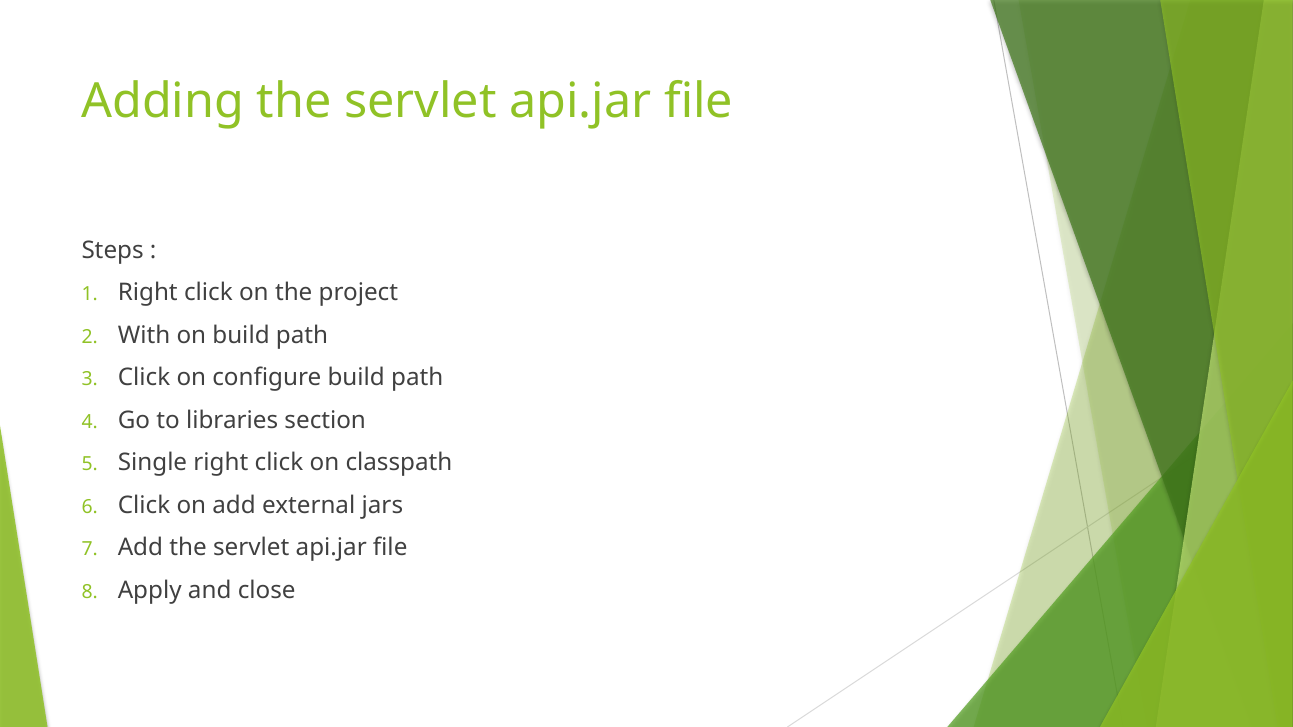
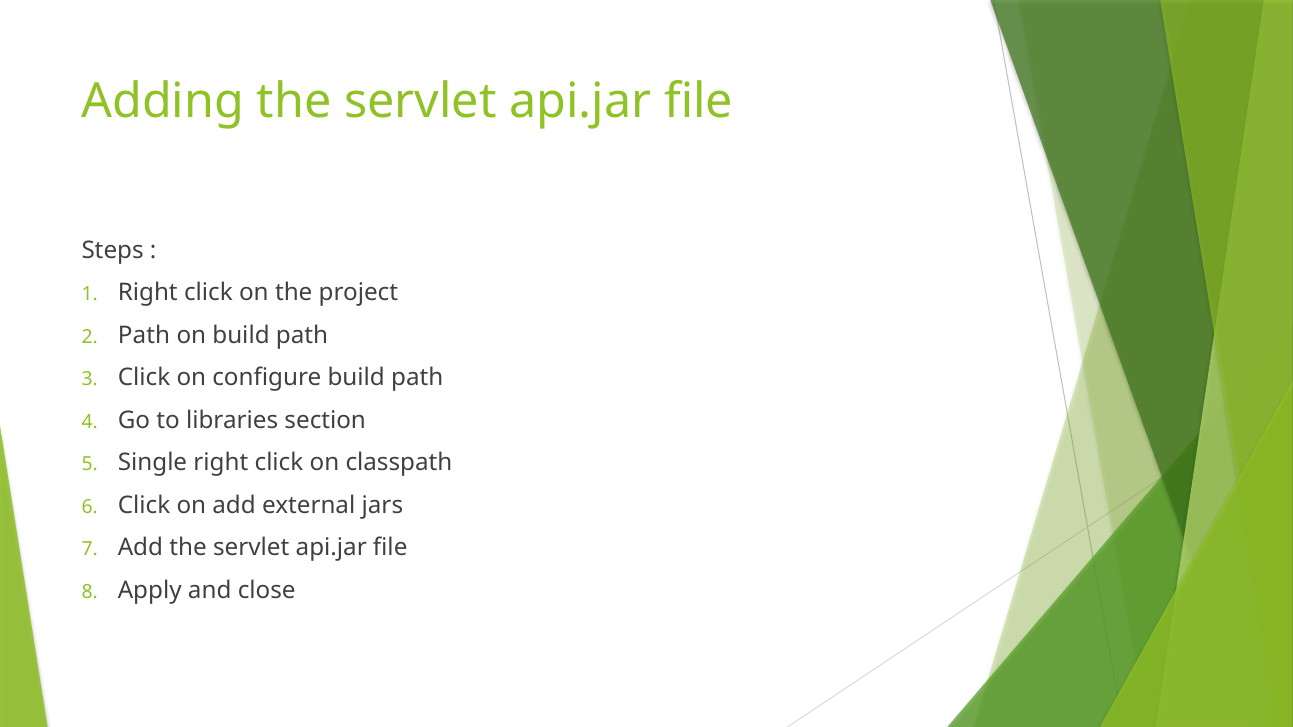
With: With -> Path (144, 335)
